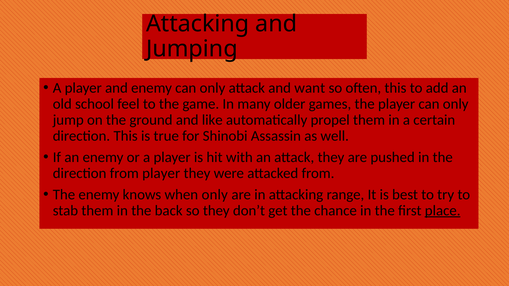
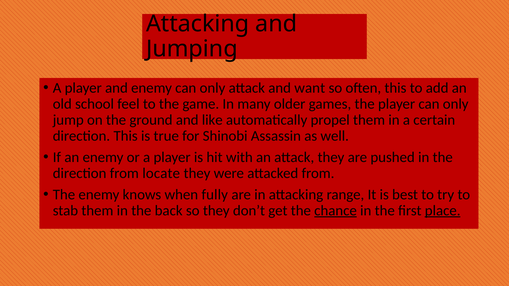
from player: player -> locate (161, 173)
when only: only -> fully (215, 195)
chance underline: none -> present (336, 211)
